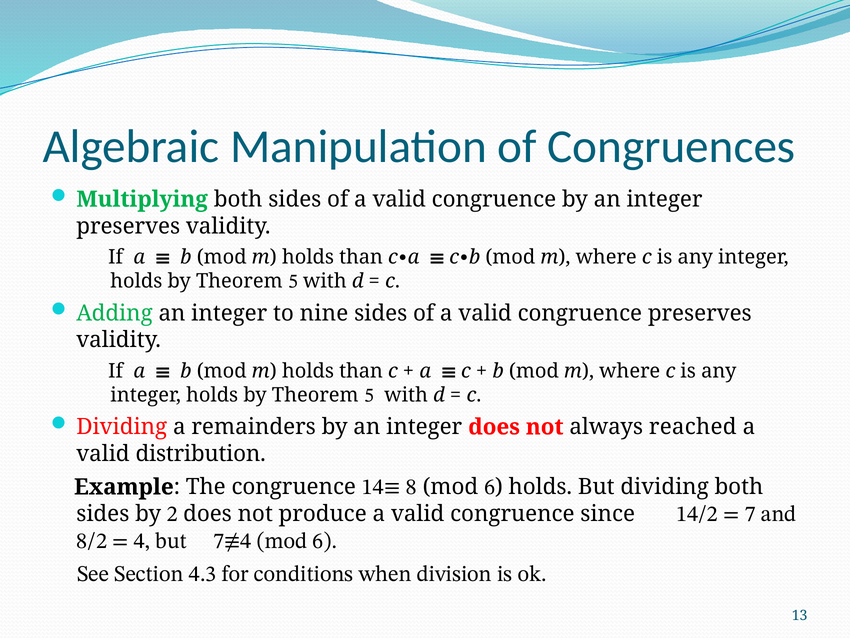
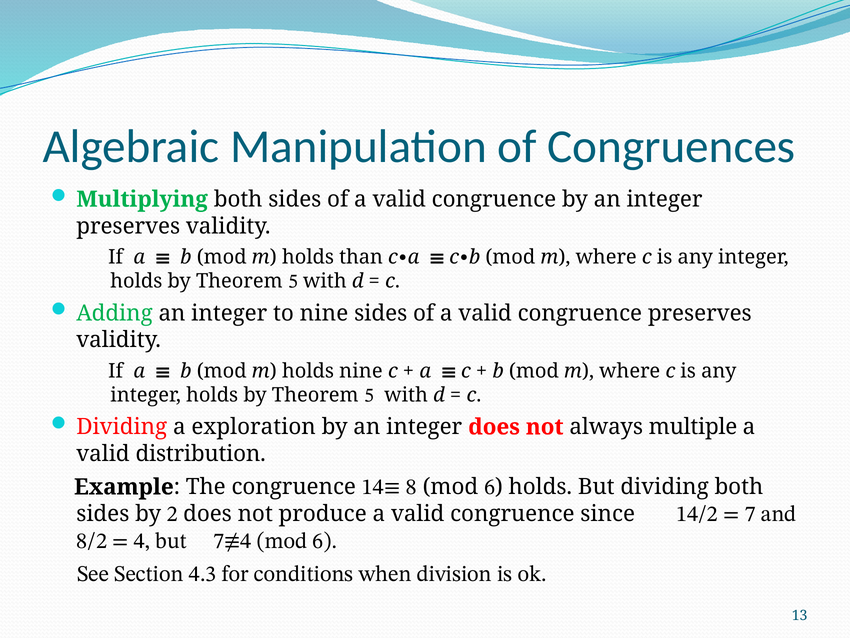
than: than -> nine (361, 371)
remainders: remainders -> exploration (254, 427)
reached: reached -> multiple (693, 427)
